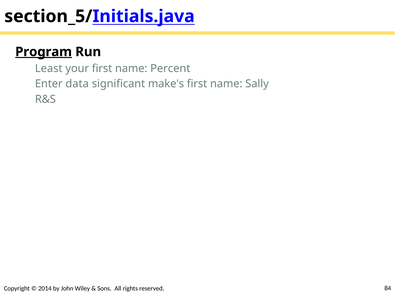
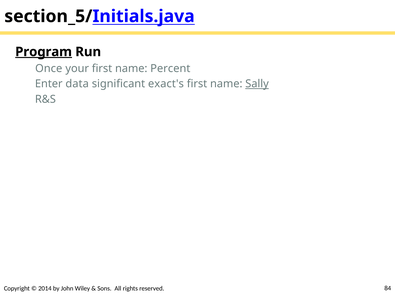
Least: Least -> Once (49, 68)
make's: make's -> exact's (166, 84)
Sally underline: none -> present (257, 84)
